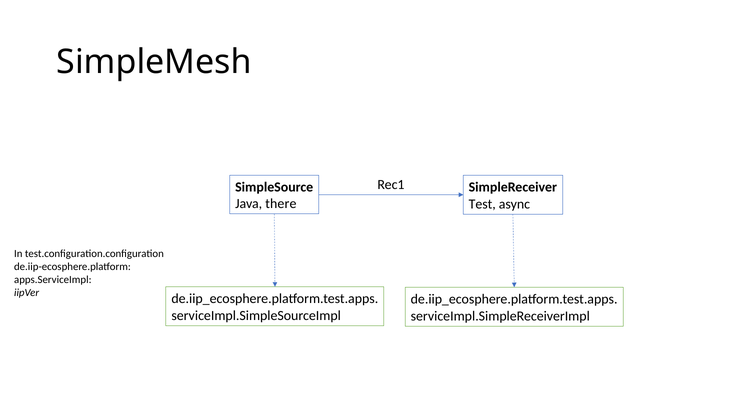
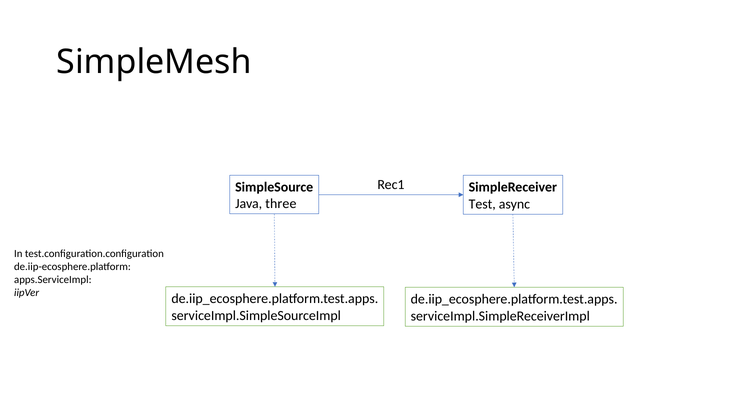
there: there -> three (281, 204)
